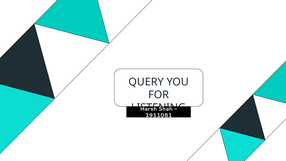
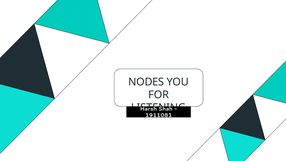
QUERY: QUERY -> NODES (146, 82)
